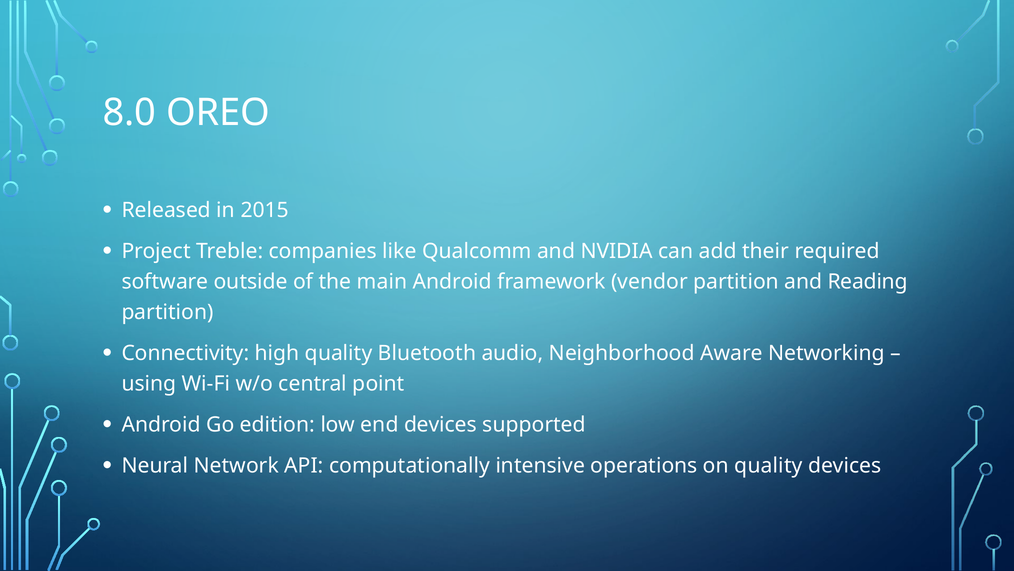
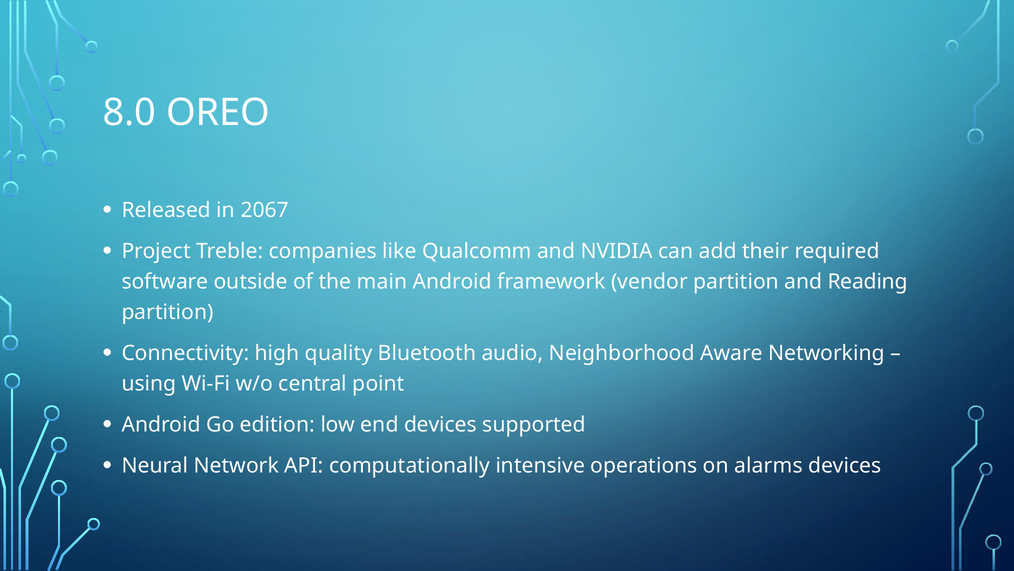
2015: 2015 -> 2067 (265, 210)
on quality: quality -> alarms (769, 465)
